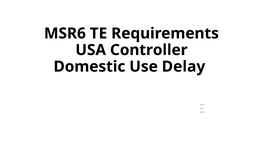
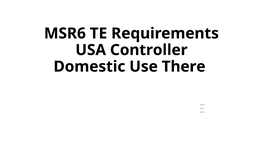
Delay: Delay -> There (184, 67)
